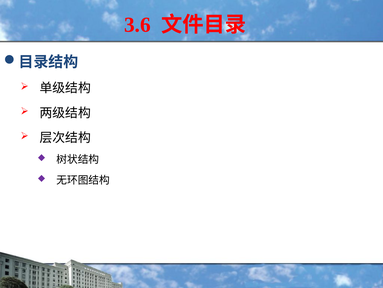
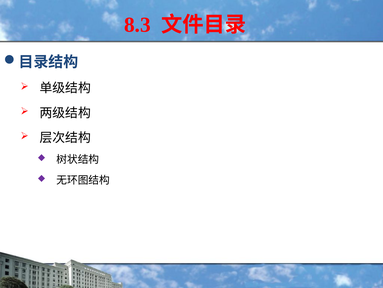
3.6: 3.6 -> 8.3 (137, 25)
